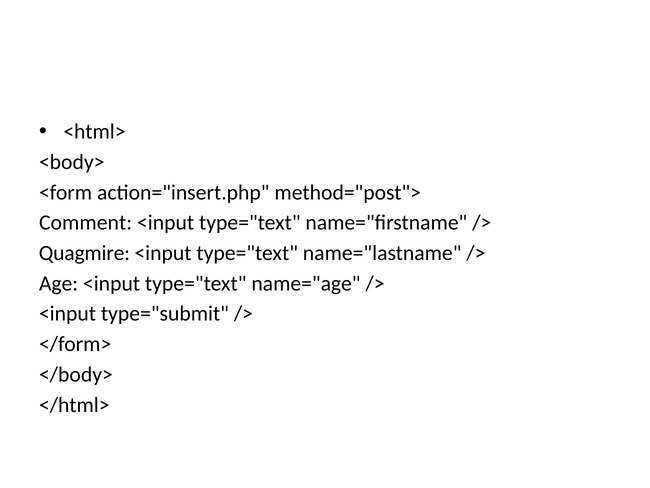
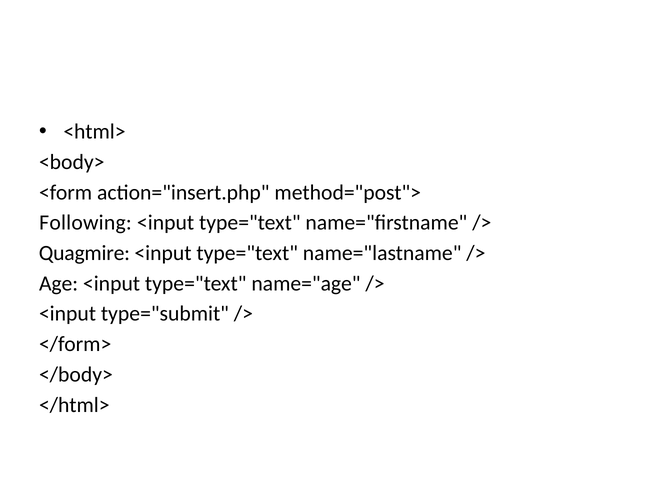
Comment: Comment -> Following (85, 222)
